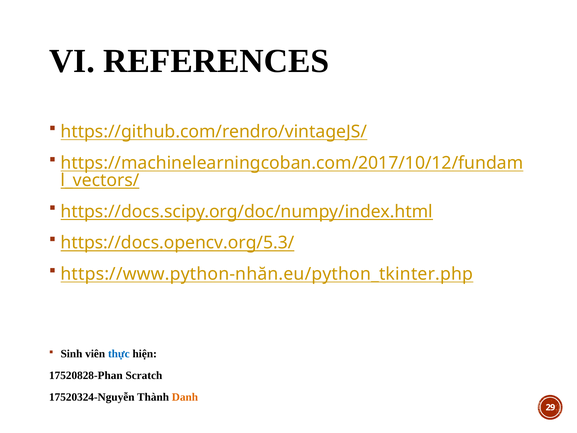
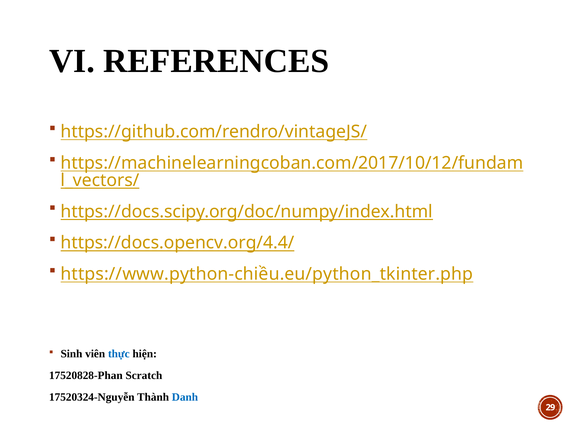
https://docs.opencv.org/5.3/: https://docs.opencv.org/5.3/ -> https://docs.opencv.org/4.4/ (177, 243)
https://www.python-nhăn.eu/python_tkinter.php: https://www.python-nhăn.eu/python_tkinter.php -> https://www.python-chiều.eu/python_tkinter.php (267, 274)
Danh colour: orange -> blue (185, 397)
